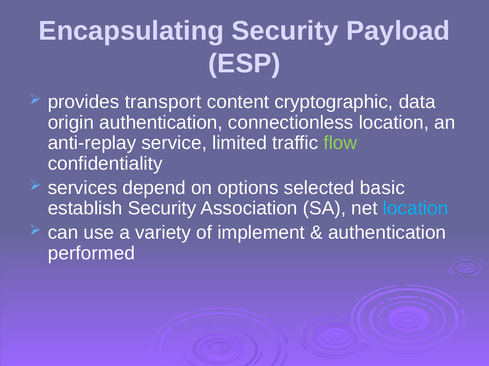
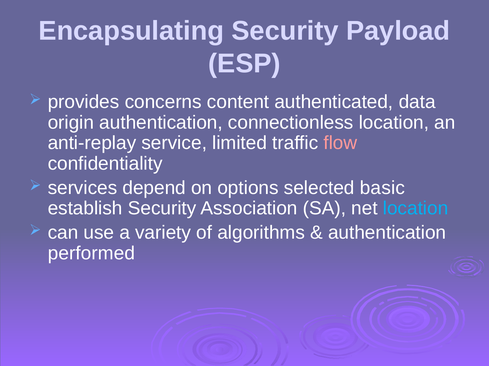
transport: transport -> concerns (163, 102)
cryptographic: cryptographic -> authenticated (334, 102)
flow colour: light green -> pink (340, 143)
implement: implement -> algorithms (261, 233)
